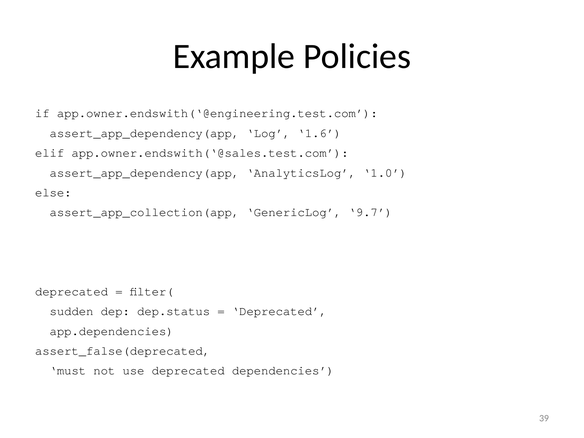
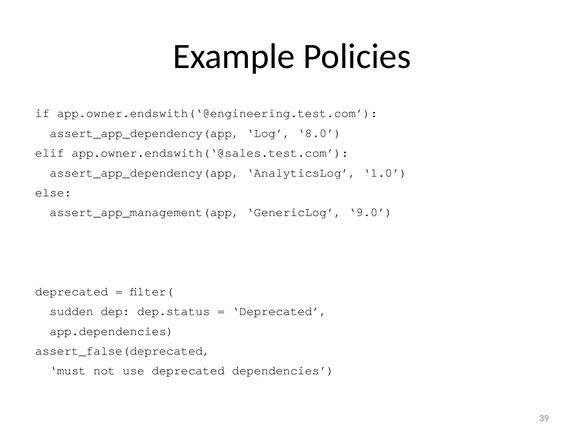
1.6: 1.6 -> 8.0 (319, 133)
assert_app_collection(app: assert_app_collection(app -> assert_app_management(app (144, 212)
9.7: 9.7 -> 9.0 (370, 212)
